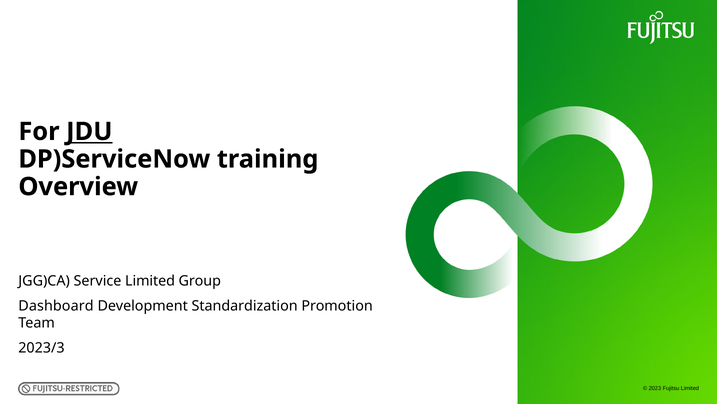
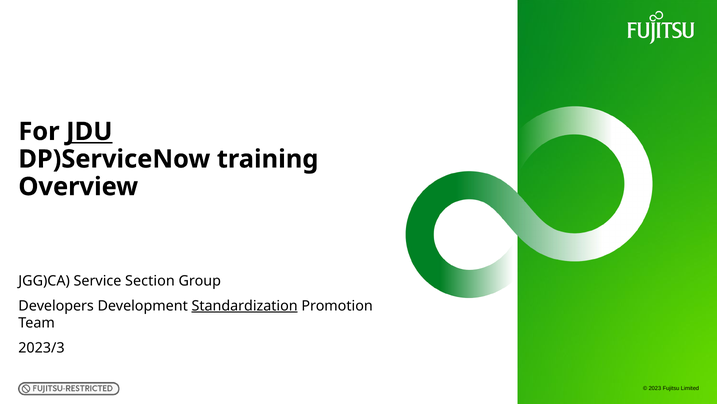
Service Limited: Limited -> Section (150, 281)
Dashboard: Dashboard -> Developers (56, 305)
Standardization underline: none -> present (245, 305)
